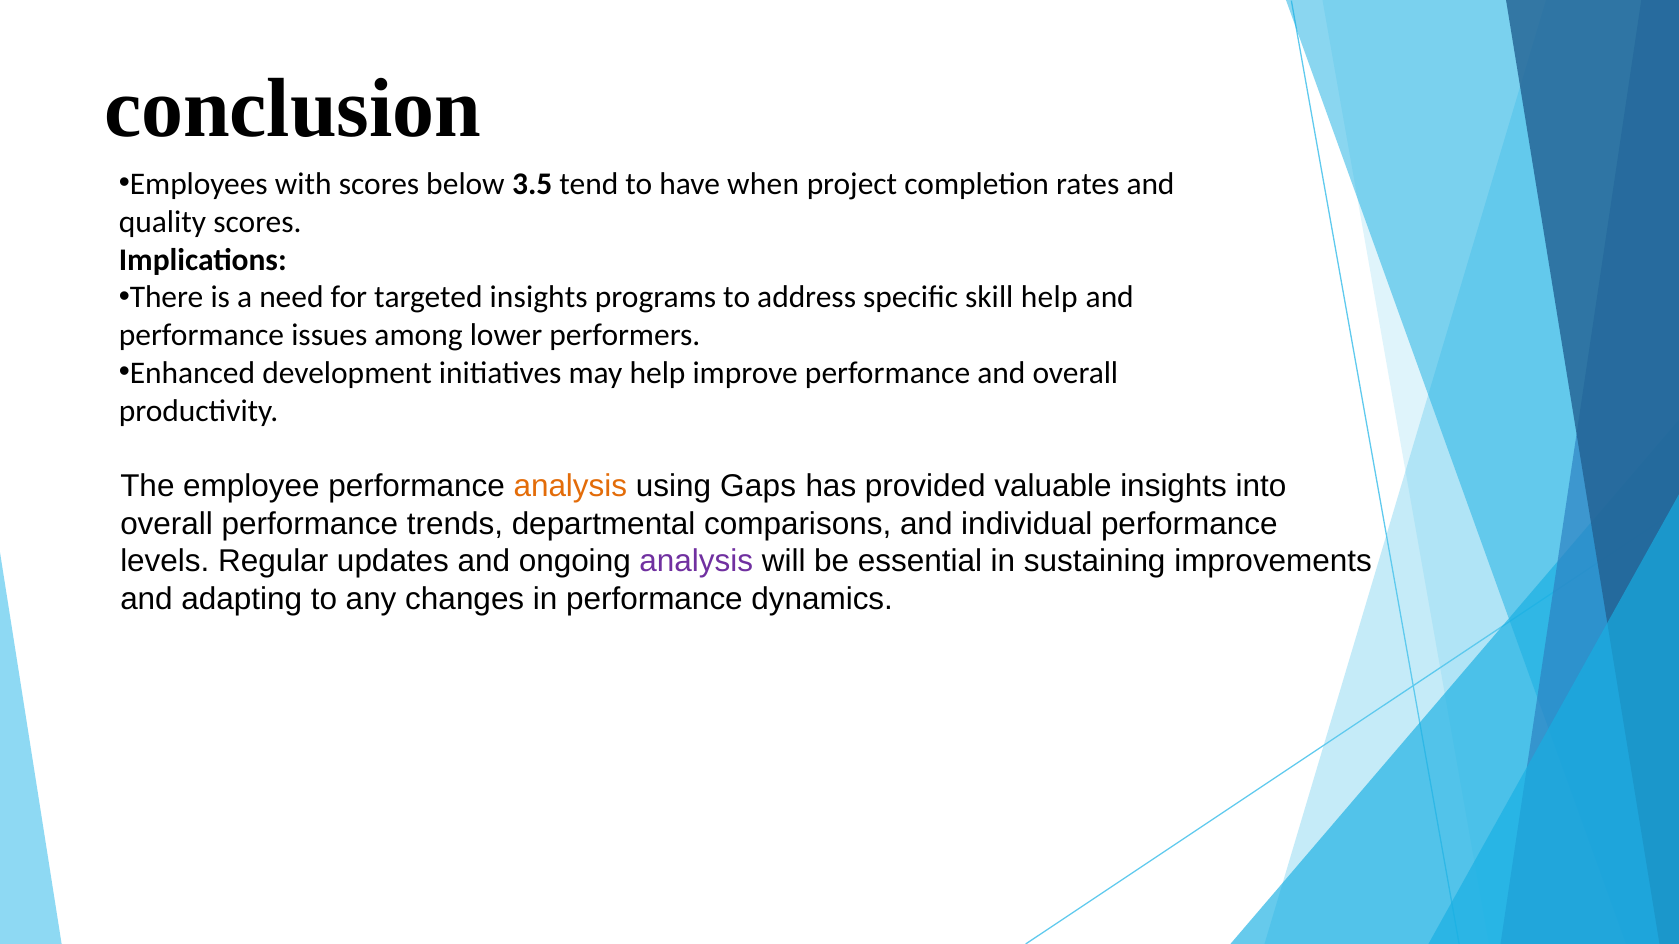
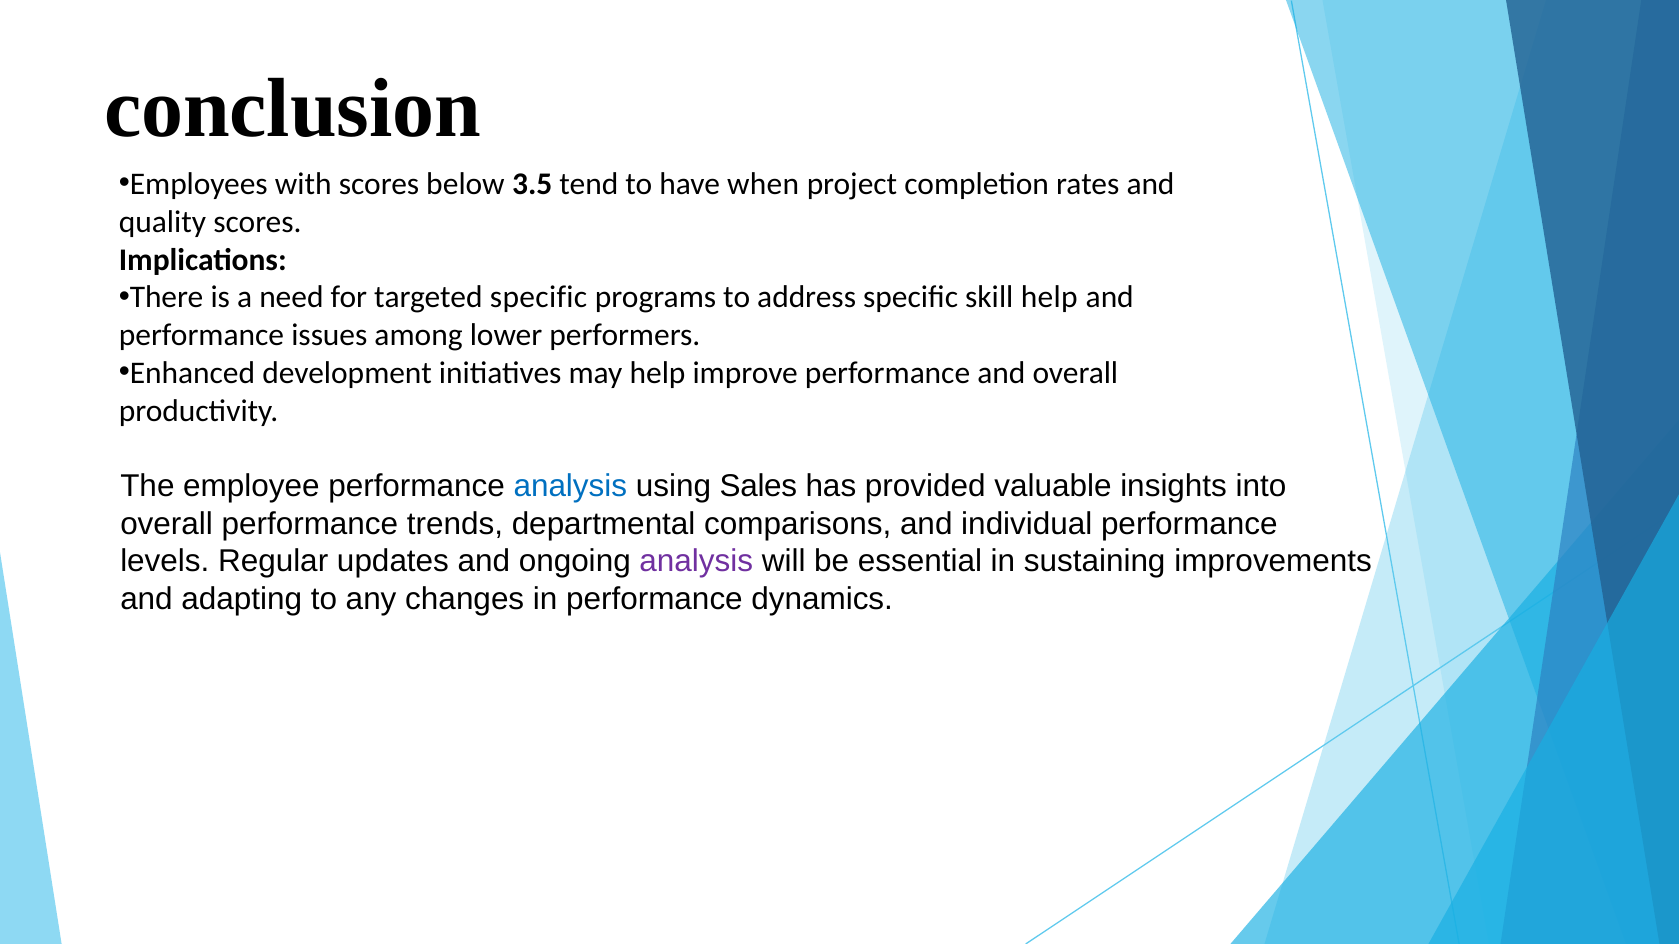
targeted insights: insights -> specific (539, 298)
analysis colour: orange -> blue (570, 486)
Gaps: Gaps -> Sales (758, 486)
